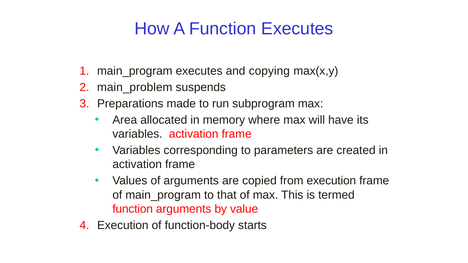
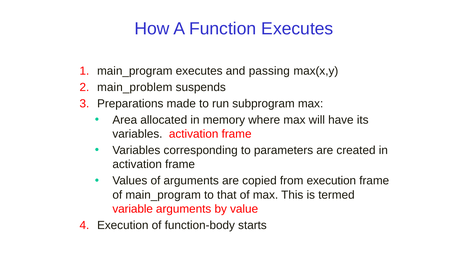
copying: copying -> passing (269, 71)
function: function -> variable (133, 209)
